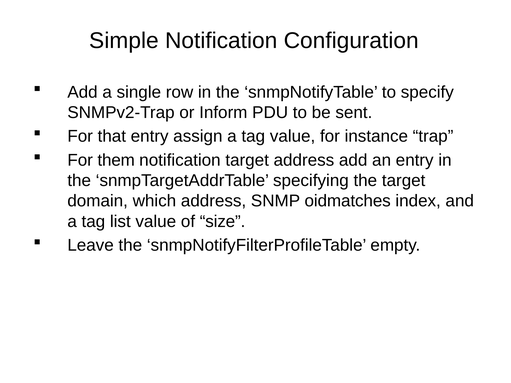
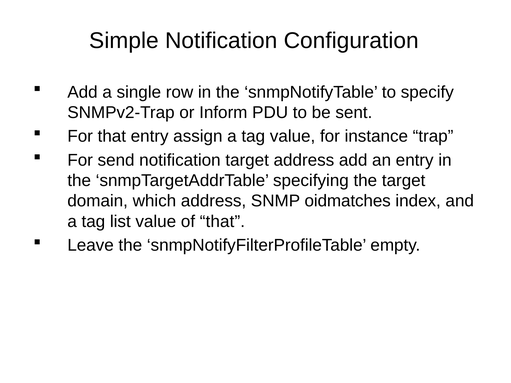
them: them -> send (116, 160)
of size: size -> that (222, 222)
